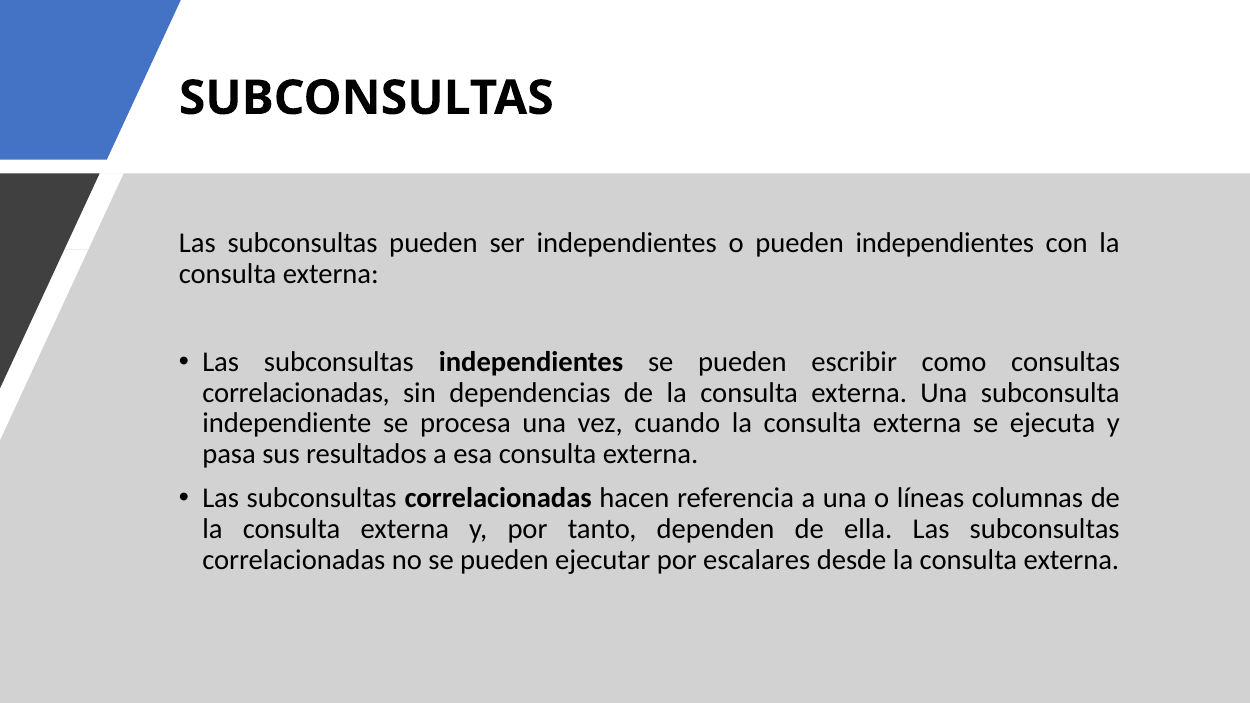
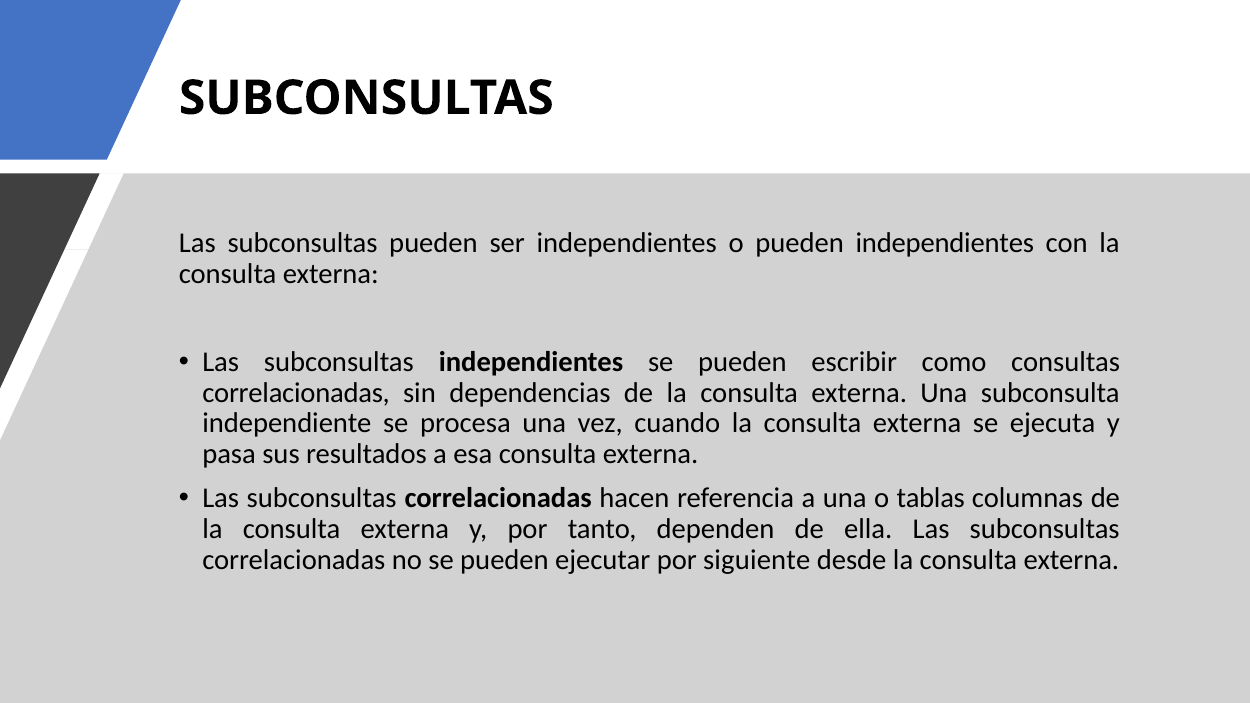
líneas: líneas -> tablas (931, 498)
escalares: escalares -> siguiente (757, 560)
